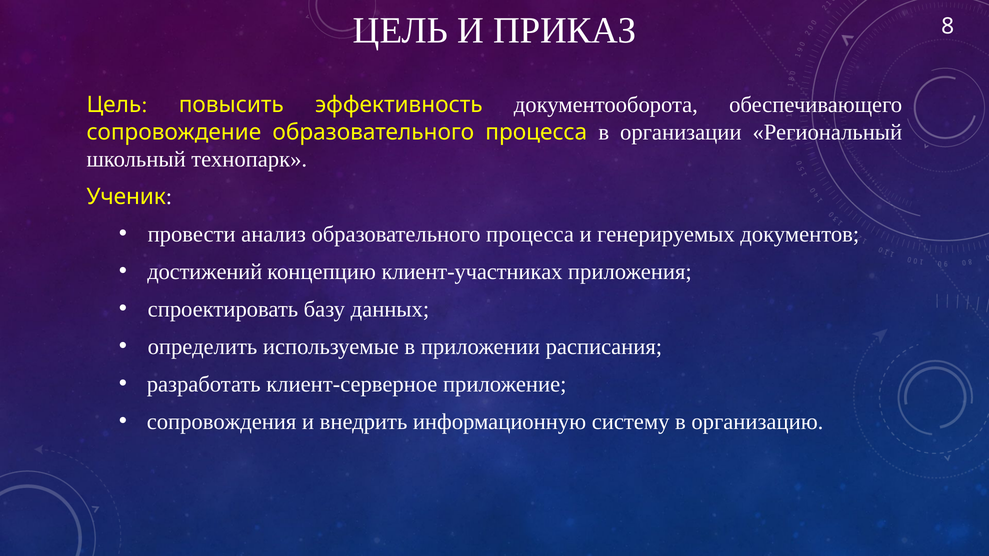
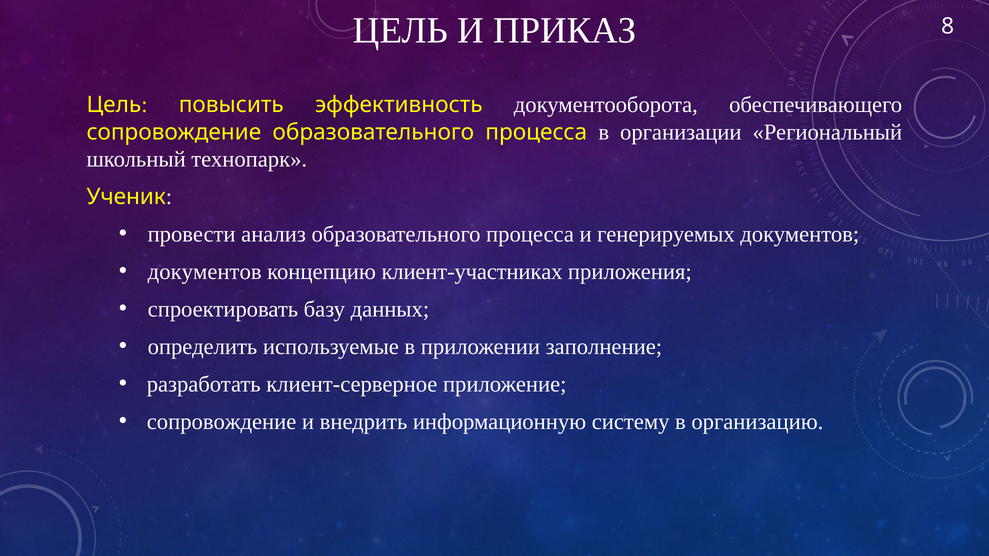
достижений: достижений -> документов (205, 272)
расписания: расписания -> заполнение (604, 347)
сопровождения: сопровождения -> сопровождение (222, 422)
